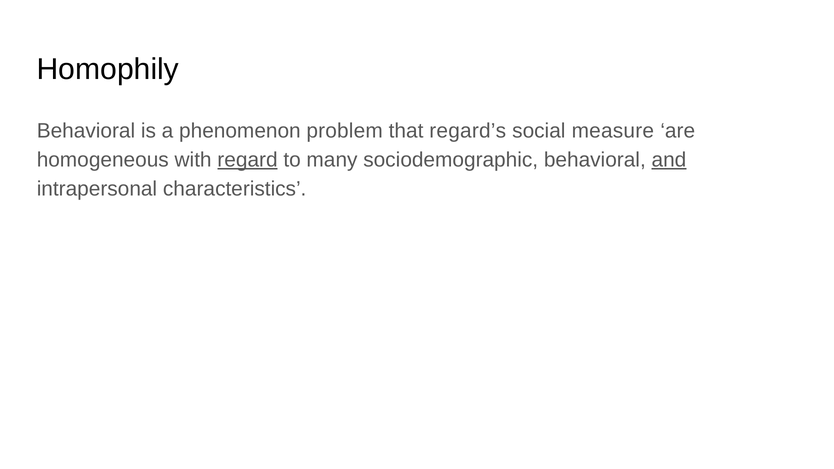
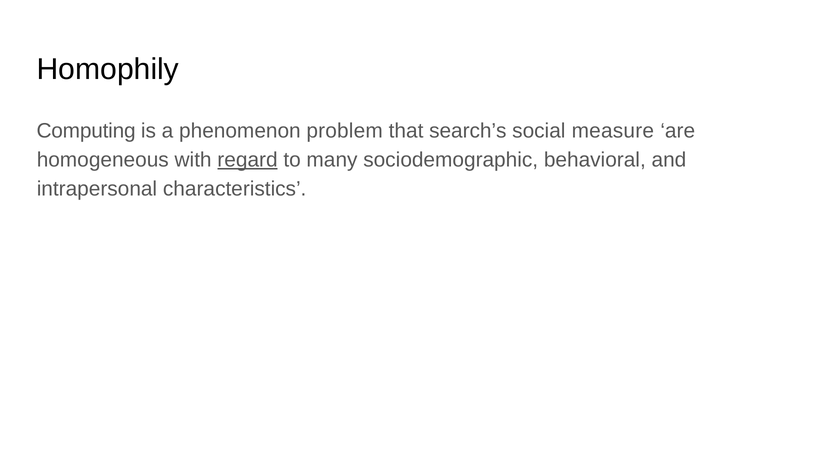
Behavioral: Behavioral -> Computing (86, 131)
regard’s: regard’s -> search’s (468, 131)
and underline: present -> none (669, 160)
